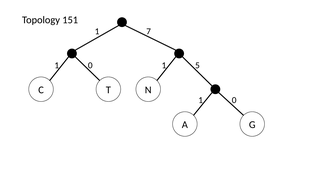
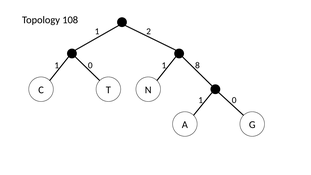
151: 151 -> 108 (70, 20)
7: 7 -> 2 (149, 31)
5: 5 -> 8 (197, 65)
